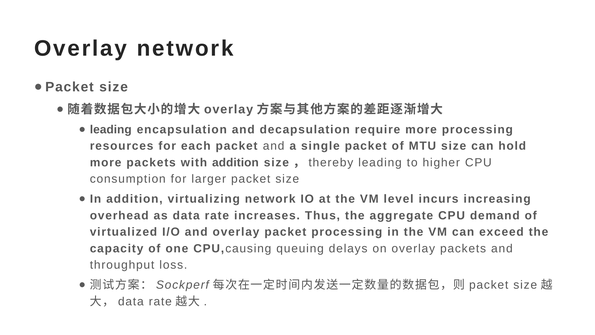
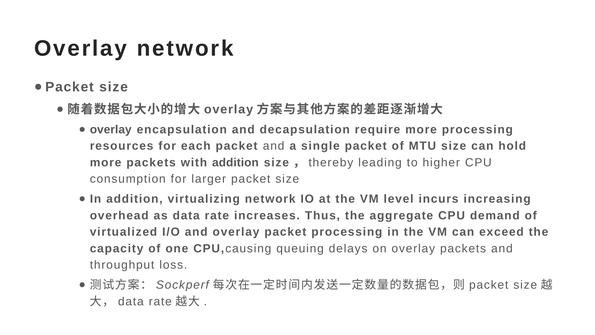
leading: leading -> overlay (111, 129)
